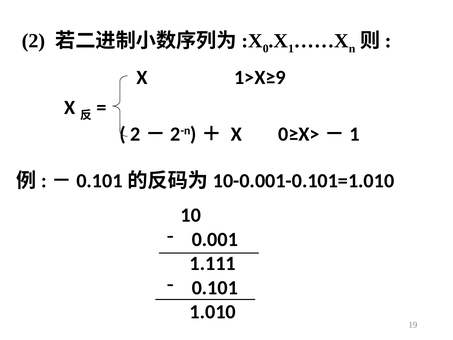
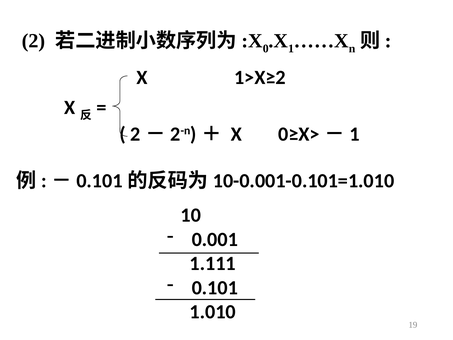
1>X≥9: 1>X≥9 -> 1>X≥2 (260, 77)
